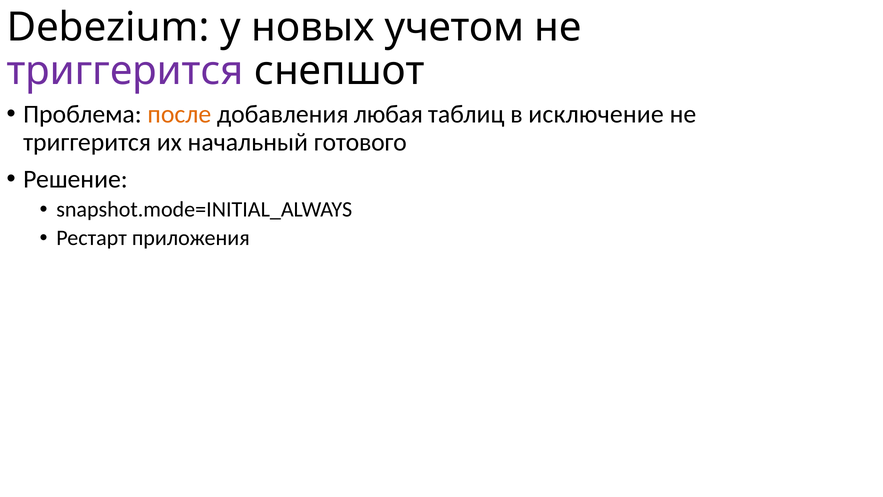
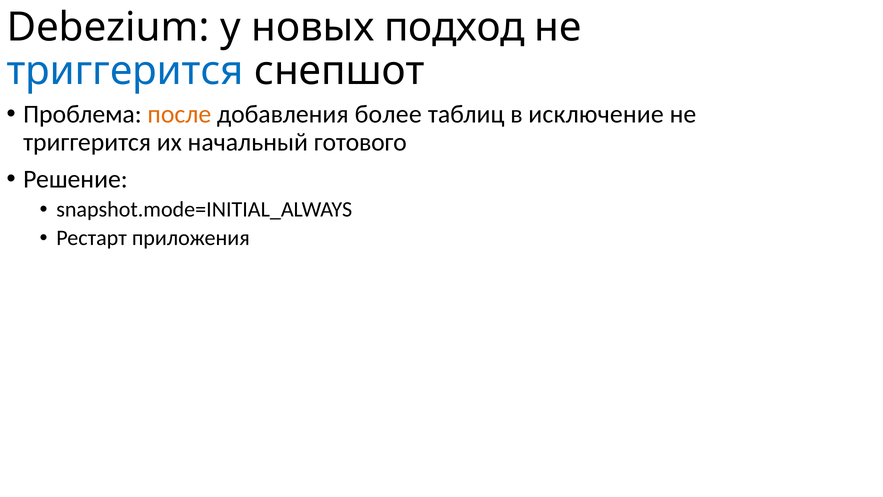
учетом: учетом -> подход (455, 27)
триггерится colour: purple -> blue (125, 71)
любая: любая -> более (388, 114)
